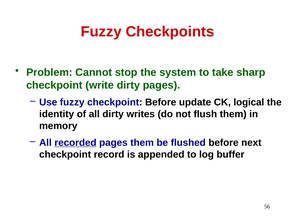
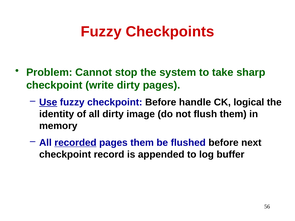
Use underline: none -> present (48, 102)
update: update -> handle (195, 102)
writes: writes -> image (141, 114)
